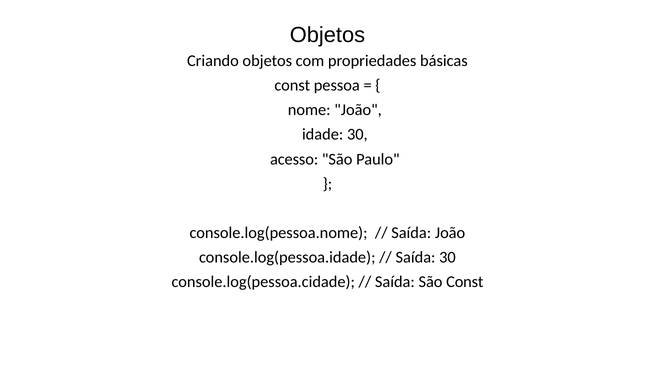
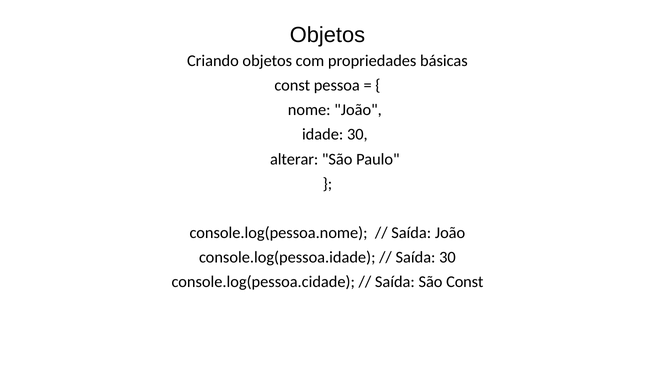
acesso: acesso -> alterar (294, 159)
